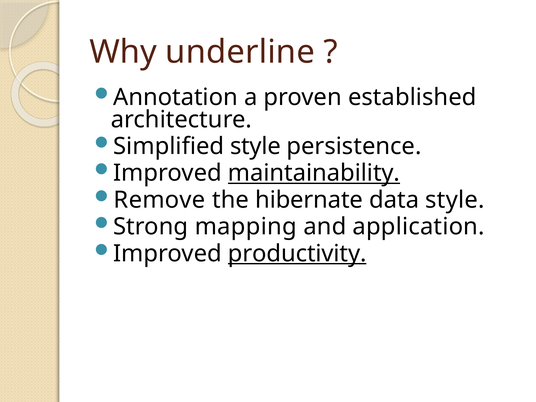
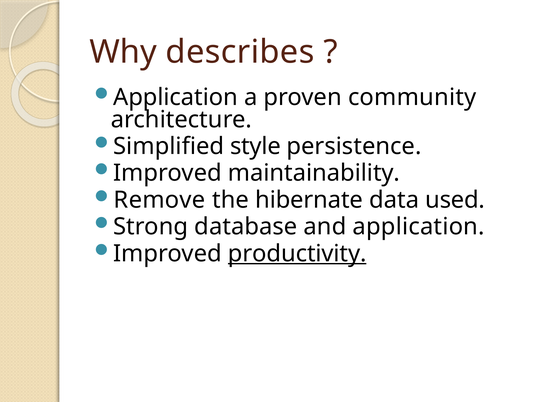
underline: underline -> describes (240, 52)
Annotation: Annotation -> Application (176, 97)
established: established -> community (412, 97)
maintainability underline: present -> none (314, 173)
data style: style -> used (455, 200)
mapping: mapping -> database (246, 227)
